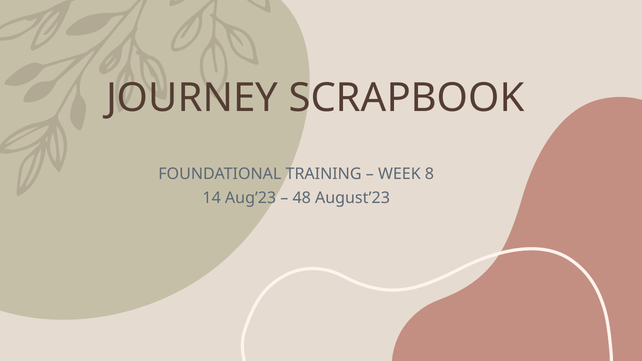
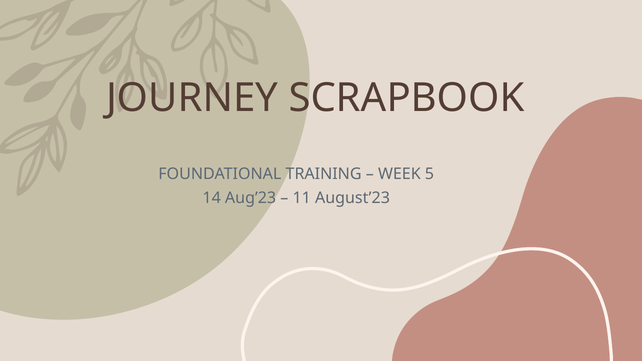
8: 8 -> 5 (429, 174)
48: 48 -> 11 (302, 198)
